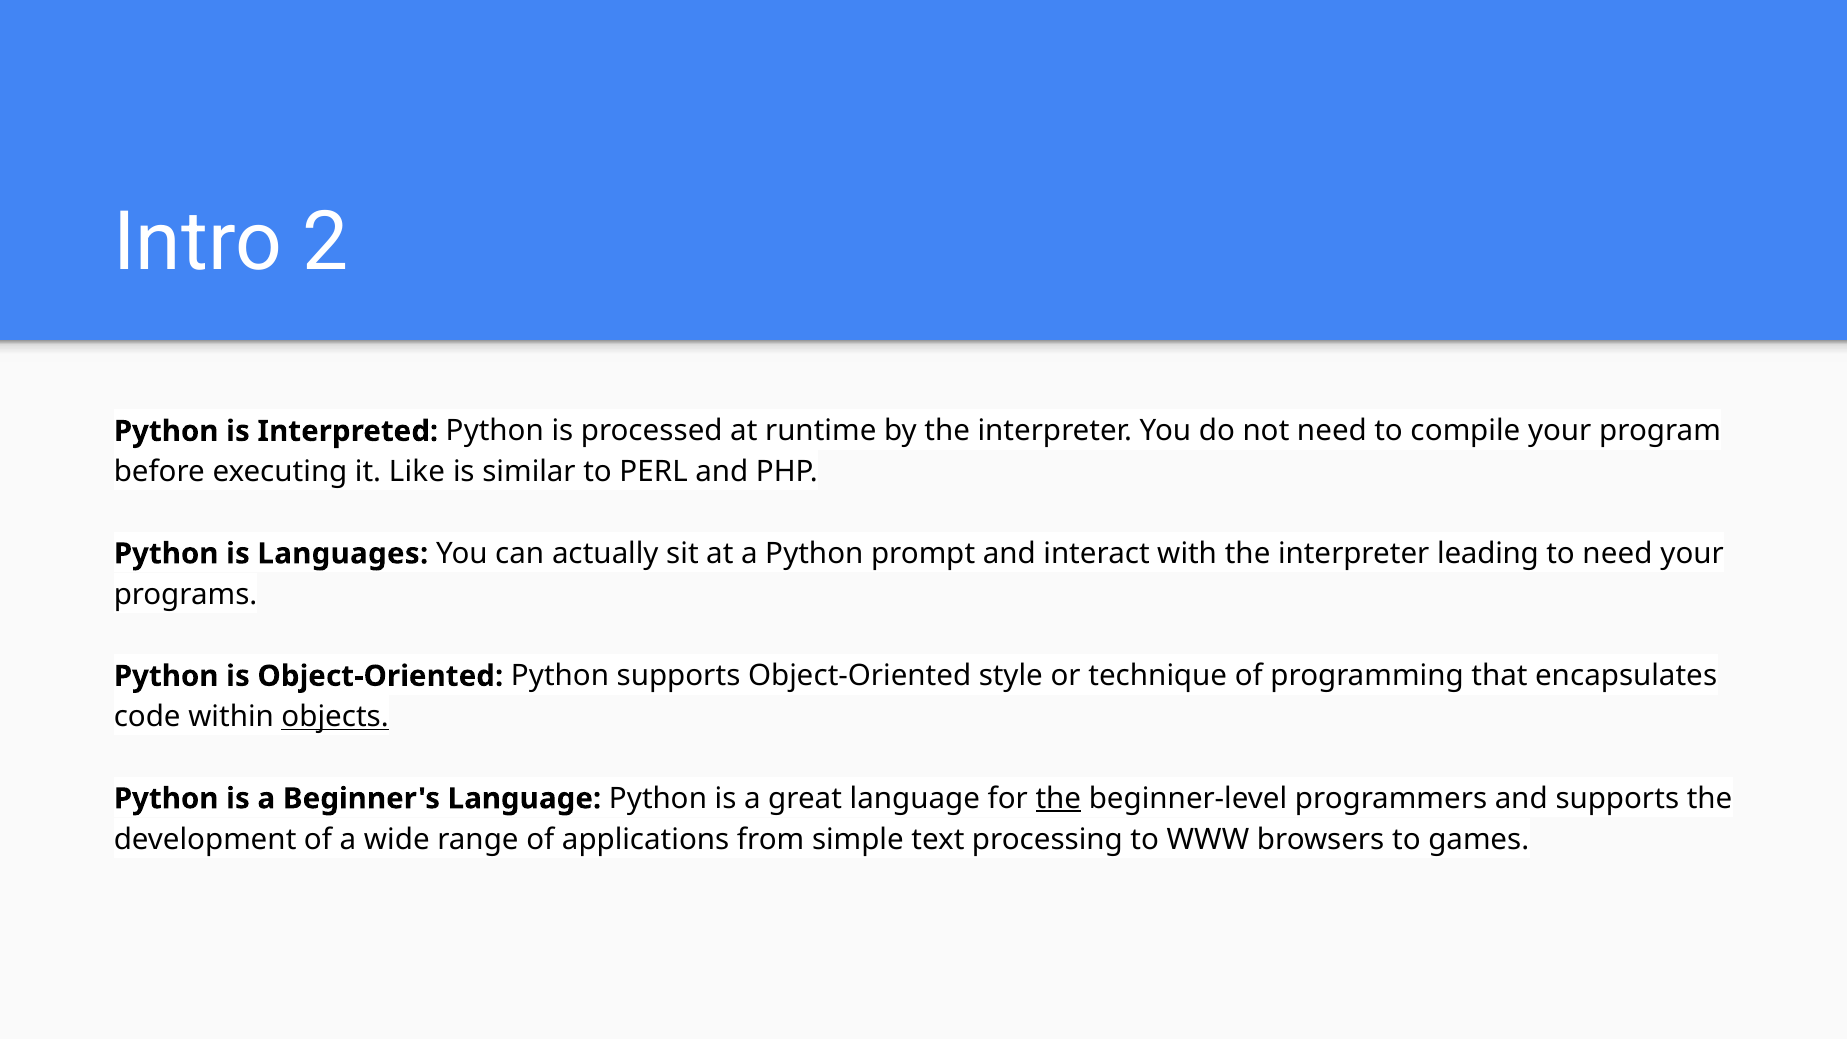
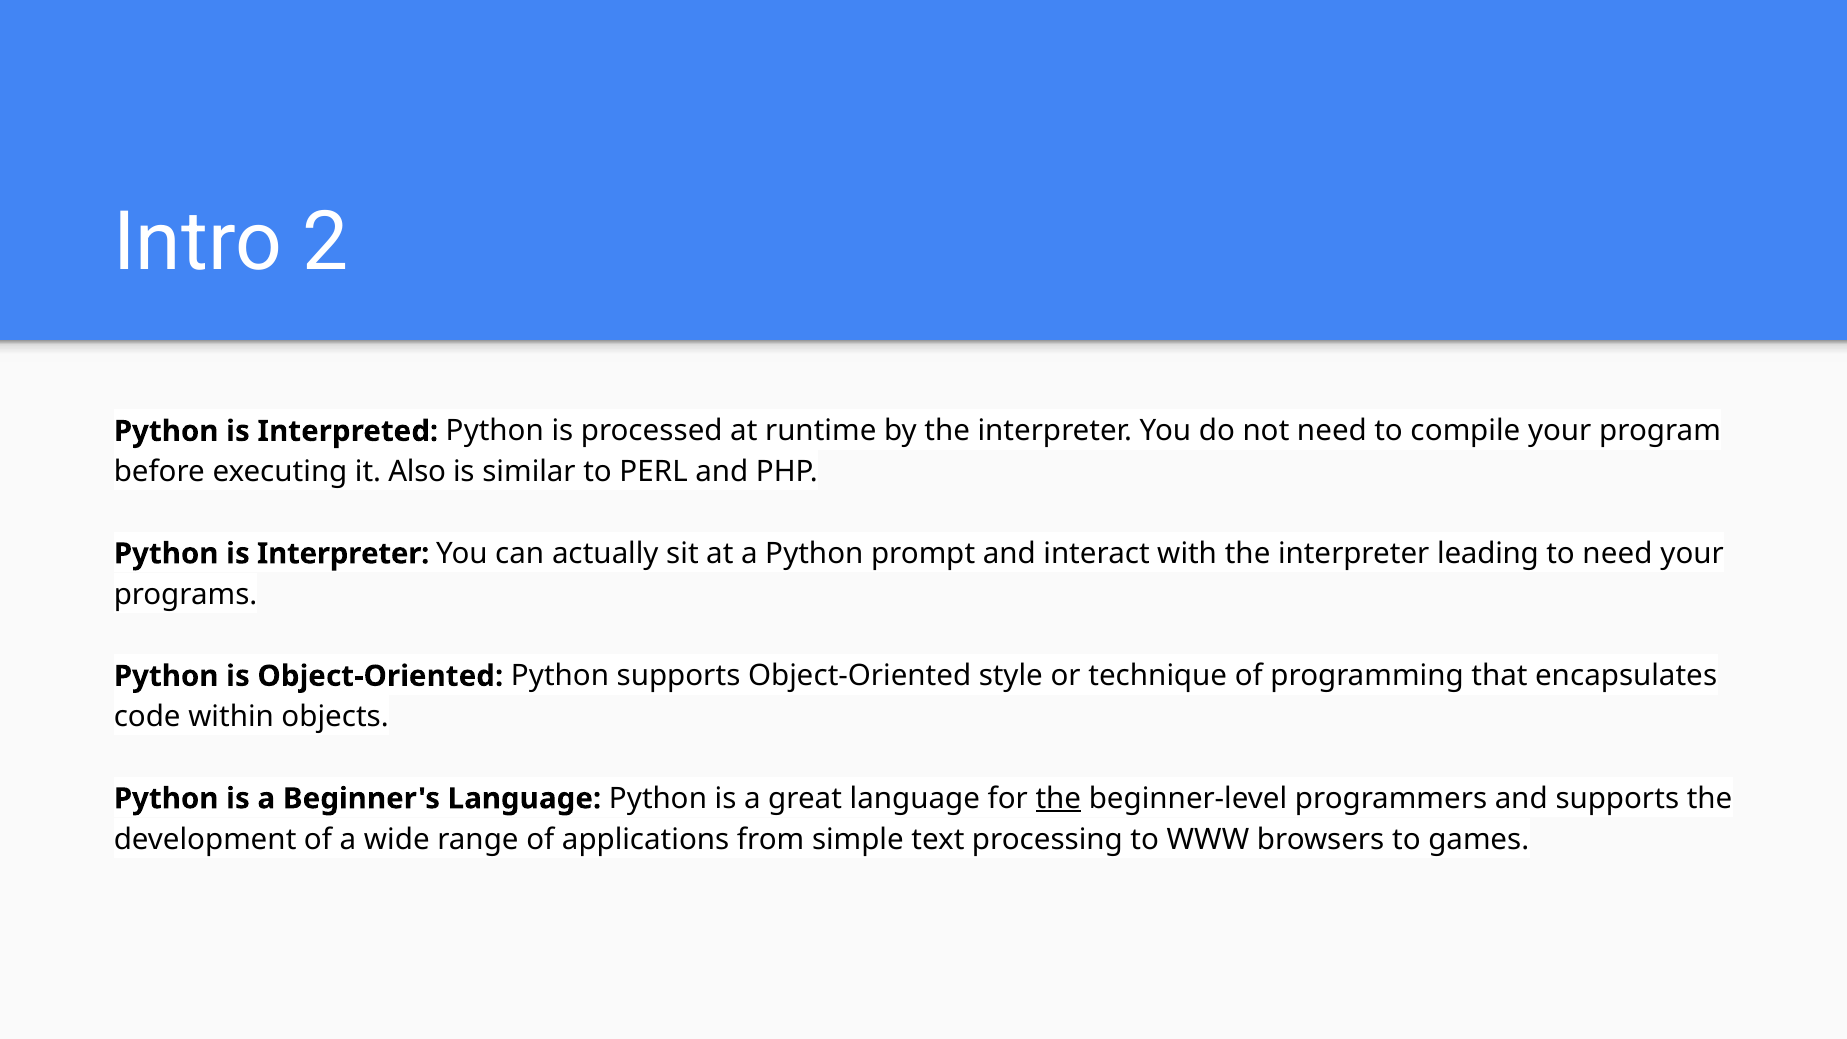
Like: Like -> Also (417, 472)
Languages: Languages -> Interpreter (343, 554)
objects underline: present -> none (335, 717)
